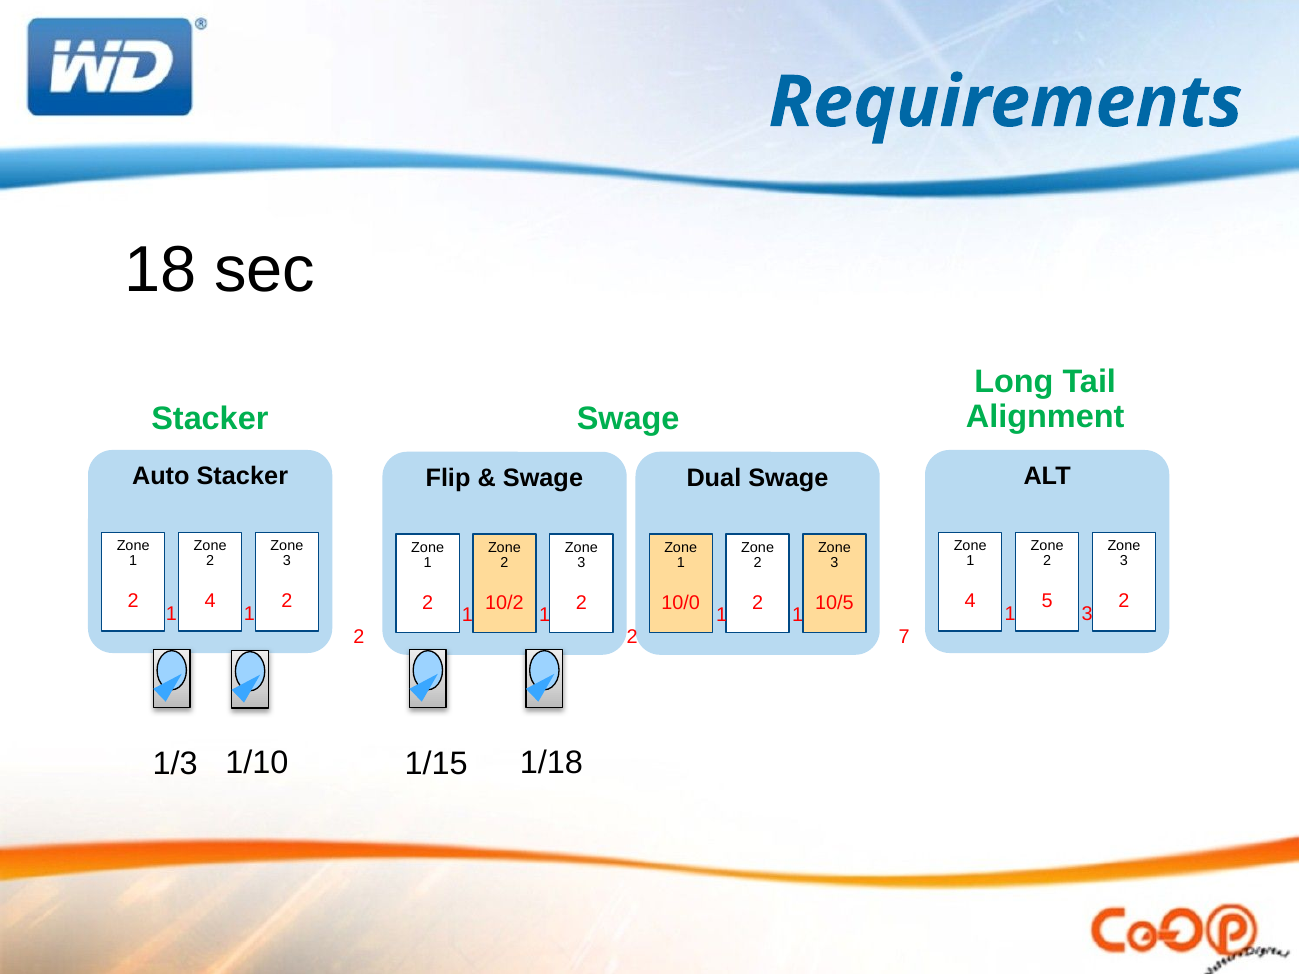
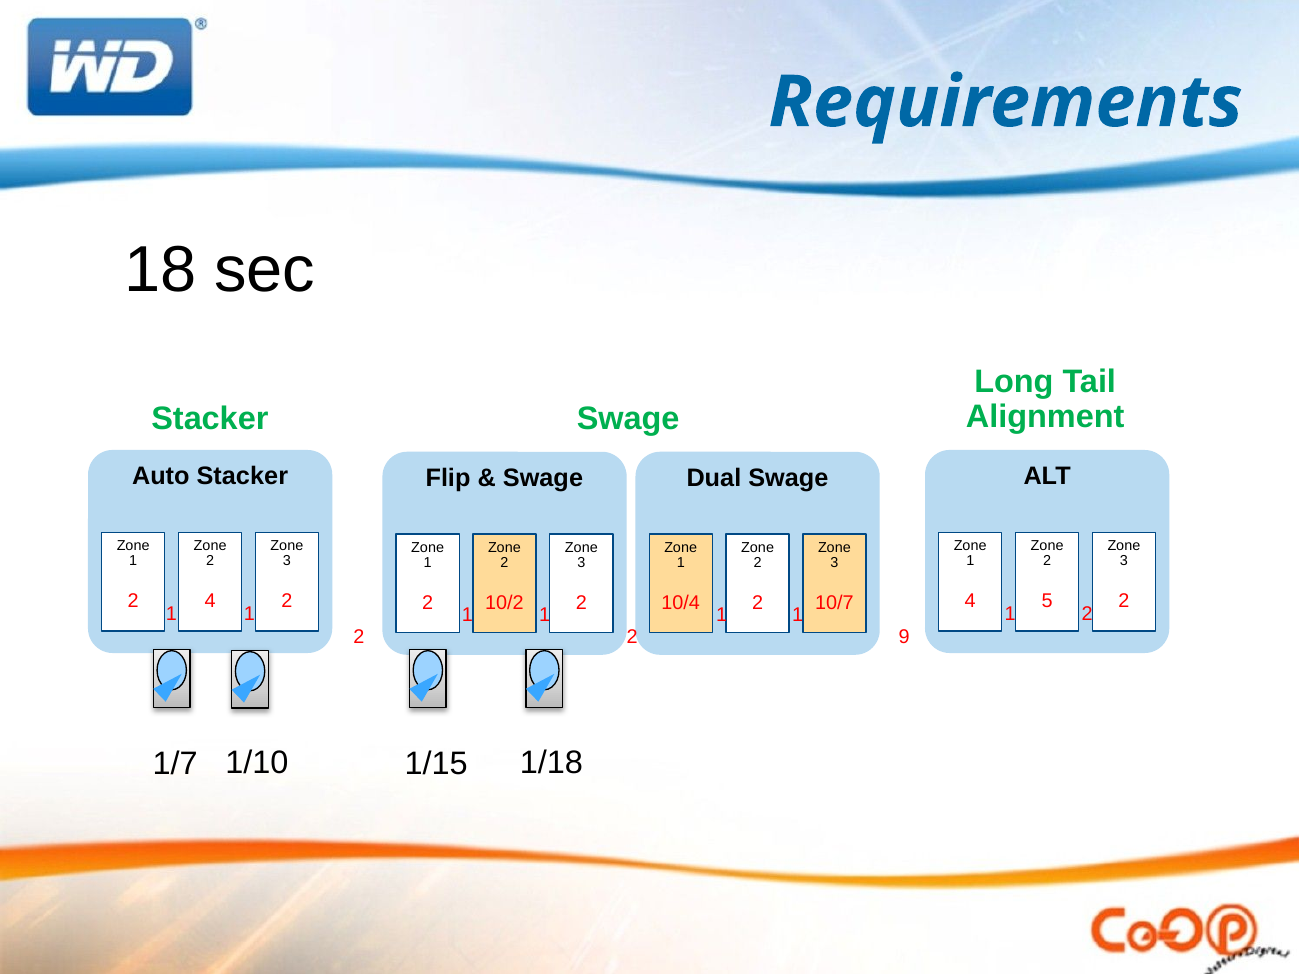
10/0: 10/0 -> 10/4 (681, 603)
10/5: 10/5 -> 10/7 (834, 603)
3: 3 -> 2 (1087, 614)
7: 7 -> 9 (904, 637)
1/3: 1/3 -> 1/7 (175, 764)
